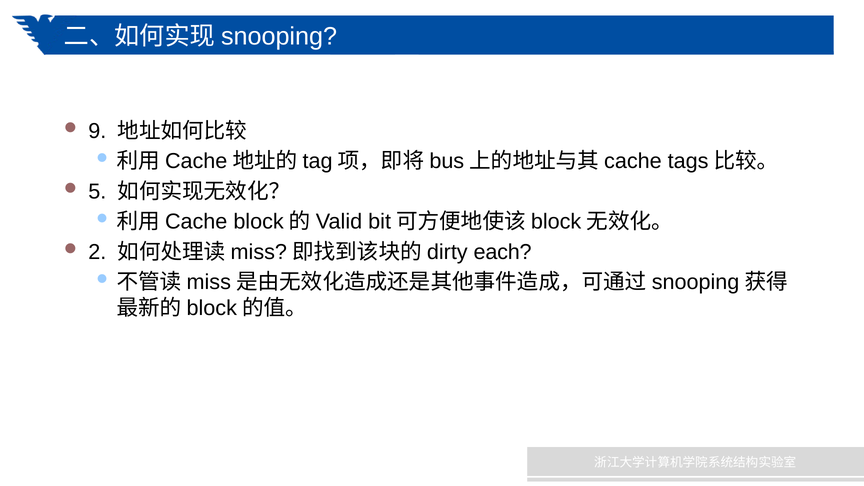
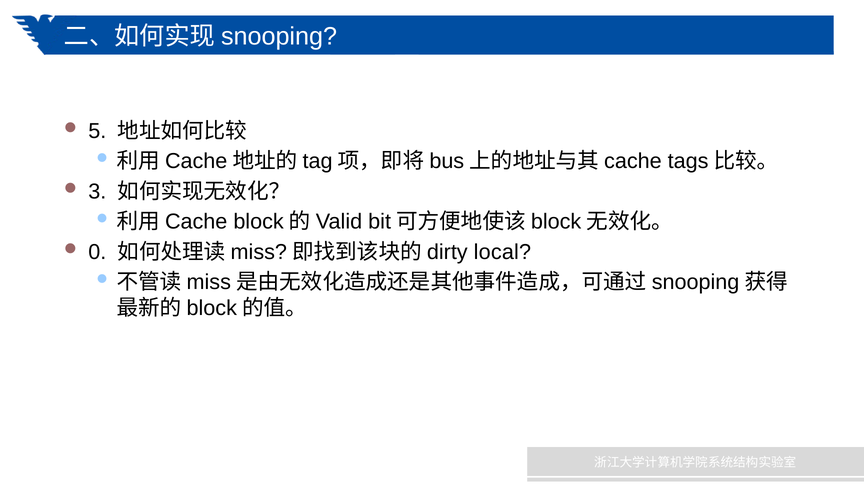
9: 9 -> 5 (97, 131)
5: 5 -> 3 (97, 192)
2: 2 -> 0 (97, 252)
each: each -> local (502, 252)
